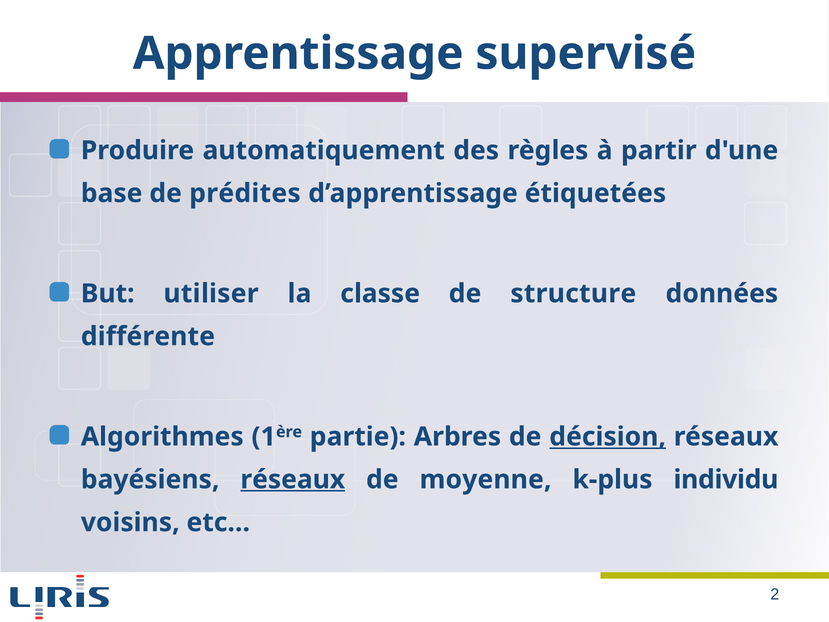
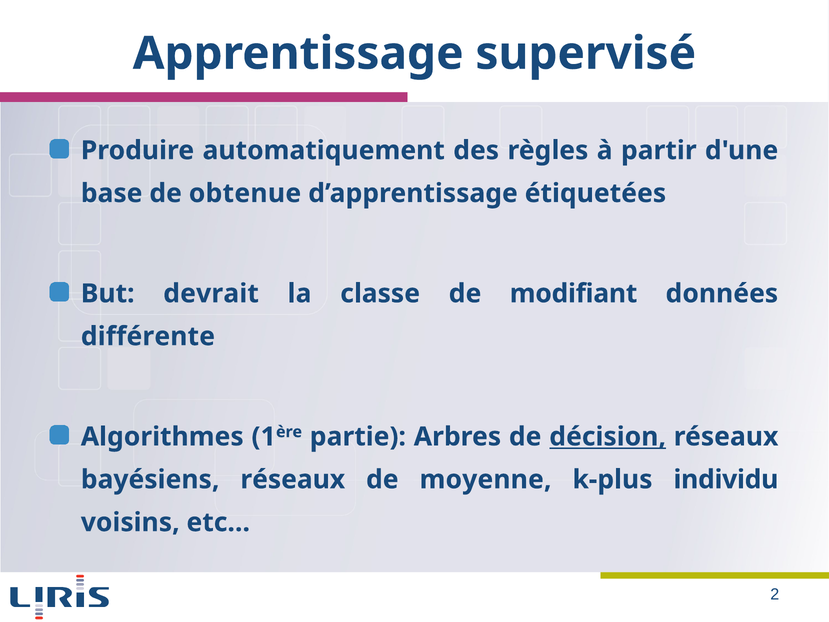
prédites: prédites -> obtenue (245, 193)
utiliser: utiliser -> devrait (211, 293)
structure: structure -> modifiant (574, 293)
réseaux underline: present -> none (293, 479)
